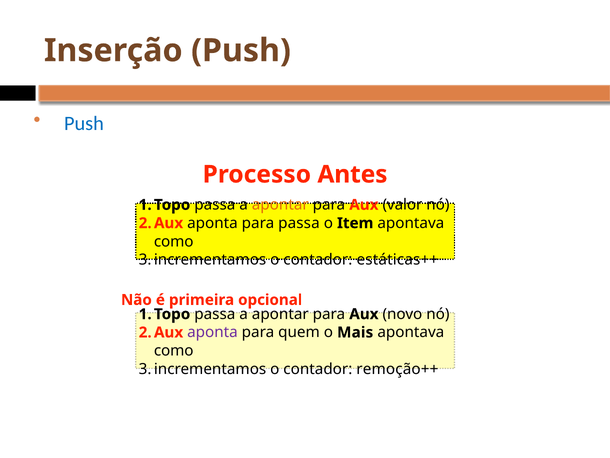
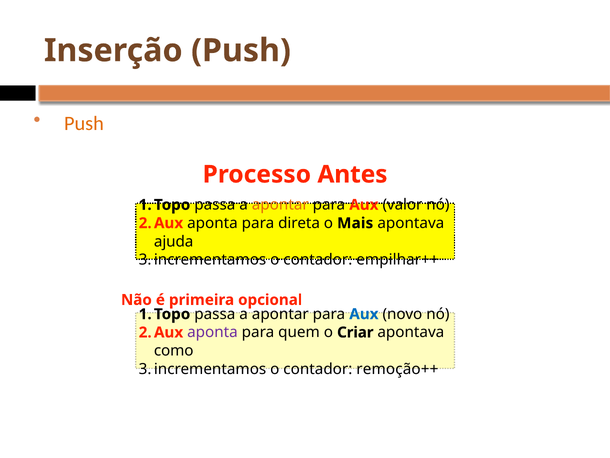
Push colour: blue -> orange (84, 123)
para passa: passa -> direta (299, 223)
Item: Item -> Mais (355, 223)
como: como -> ajuda (174, 241)
estáticas++: estáticas++ -> empilhar++ (397, 260)
Aux colour: black -> blue (364, 314)
Mais: Mais -> Criar (355, 332)
